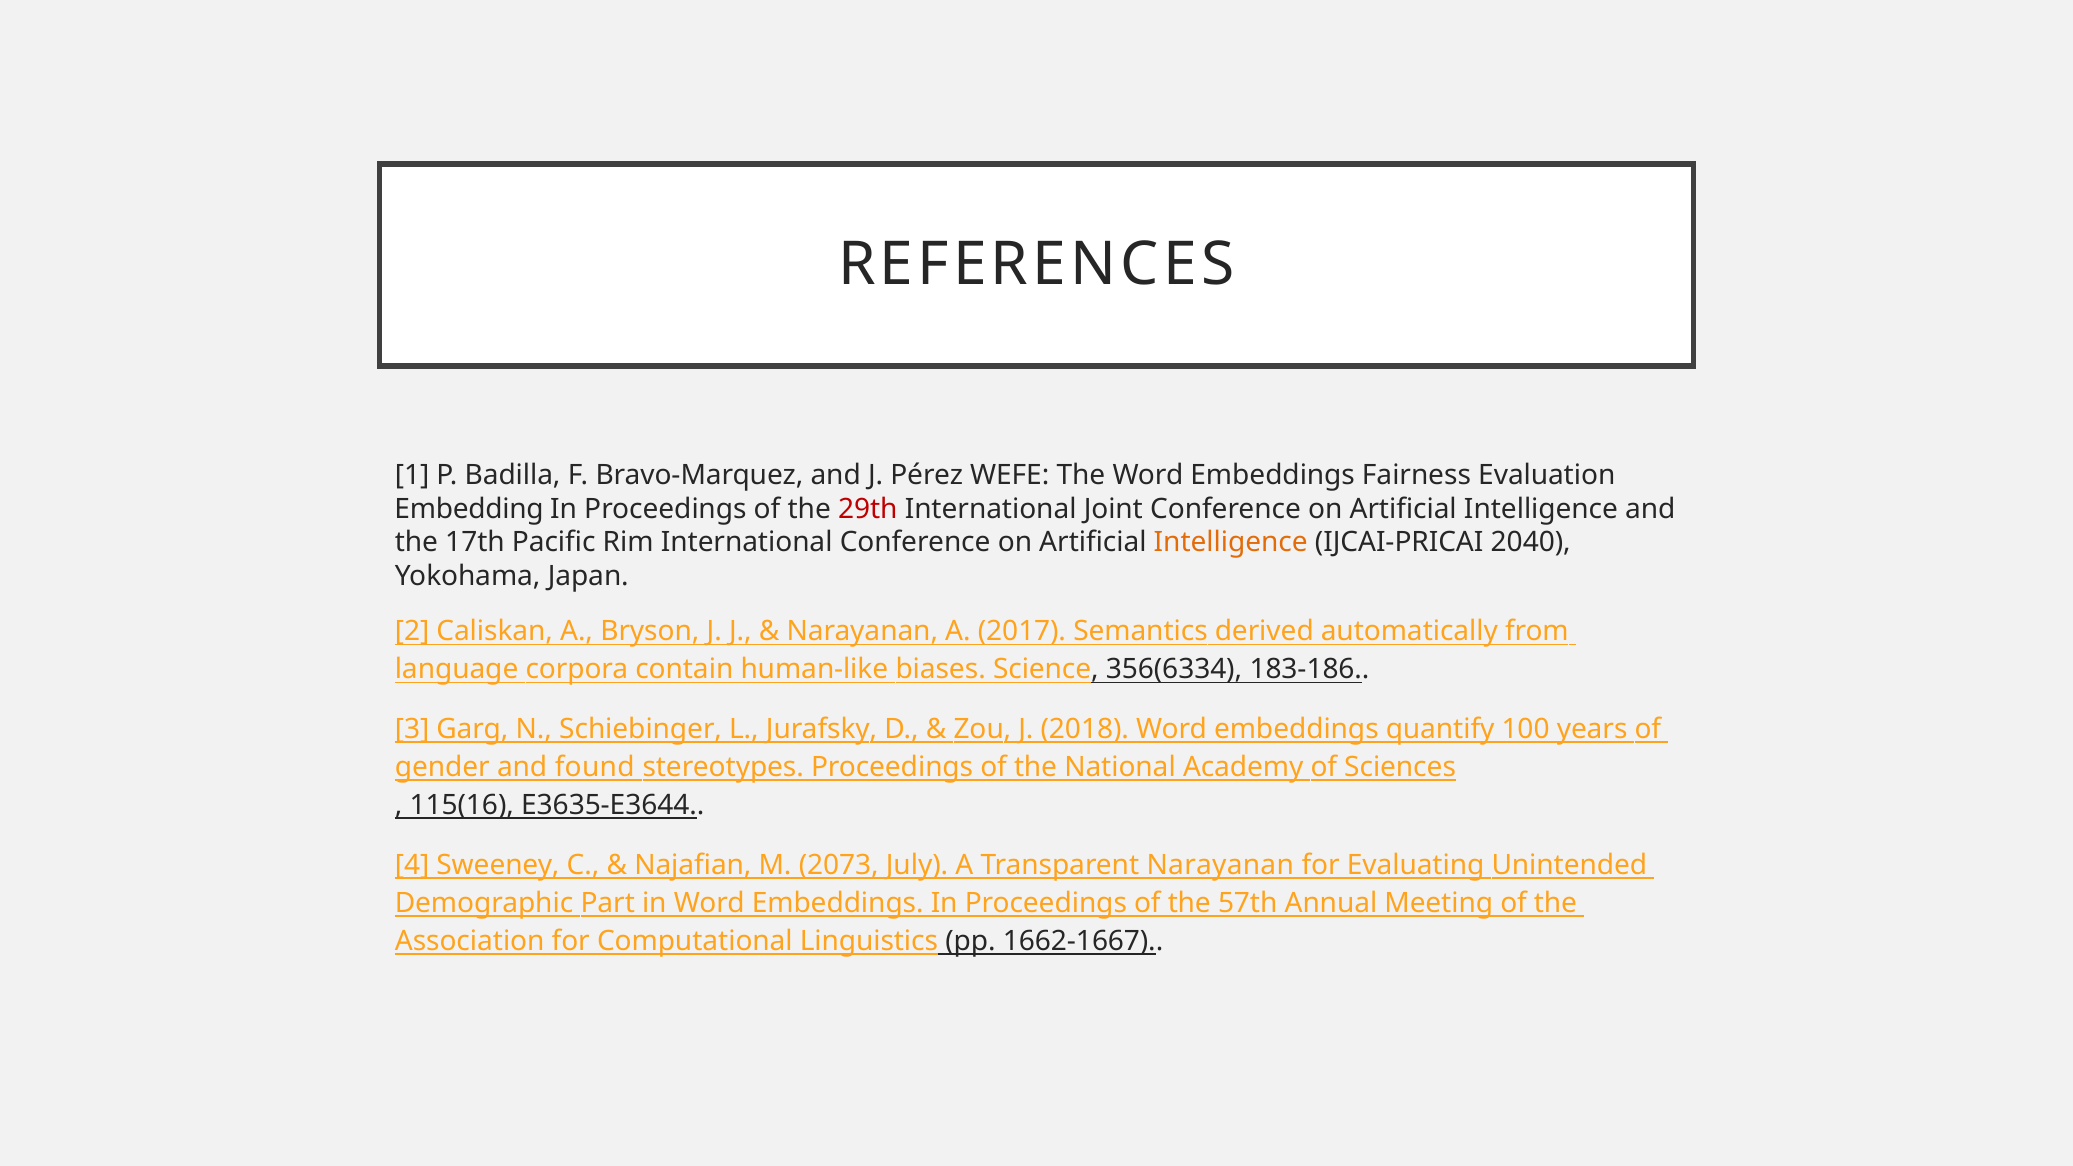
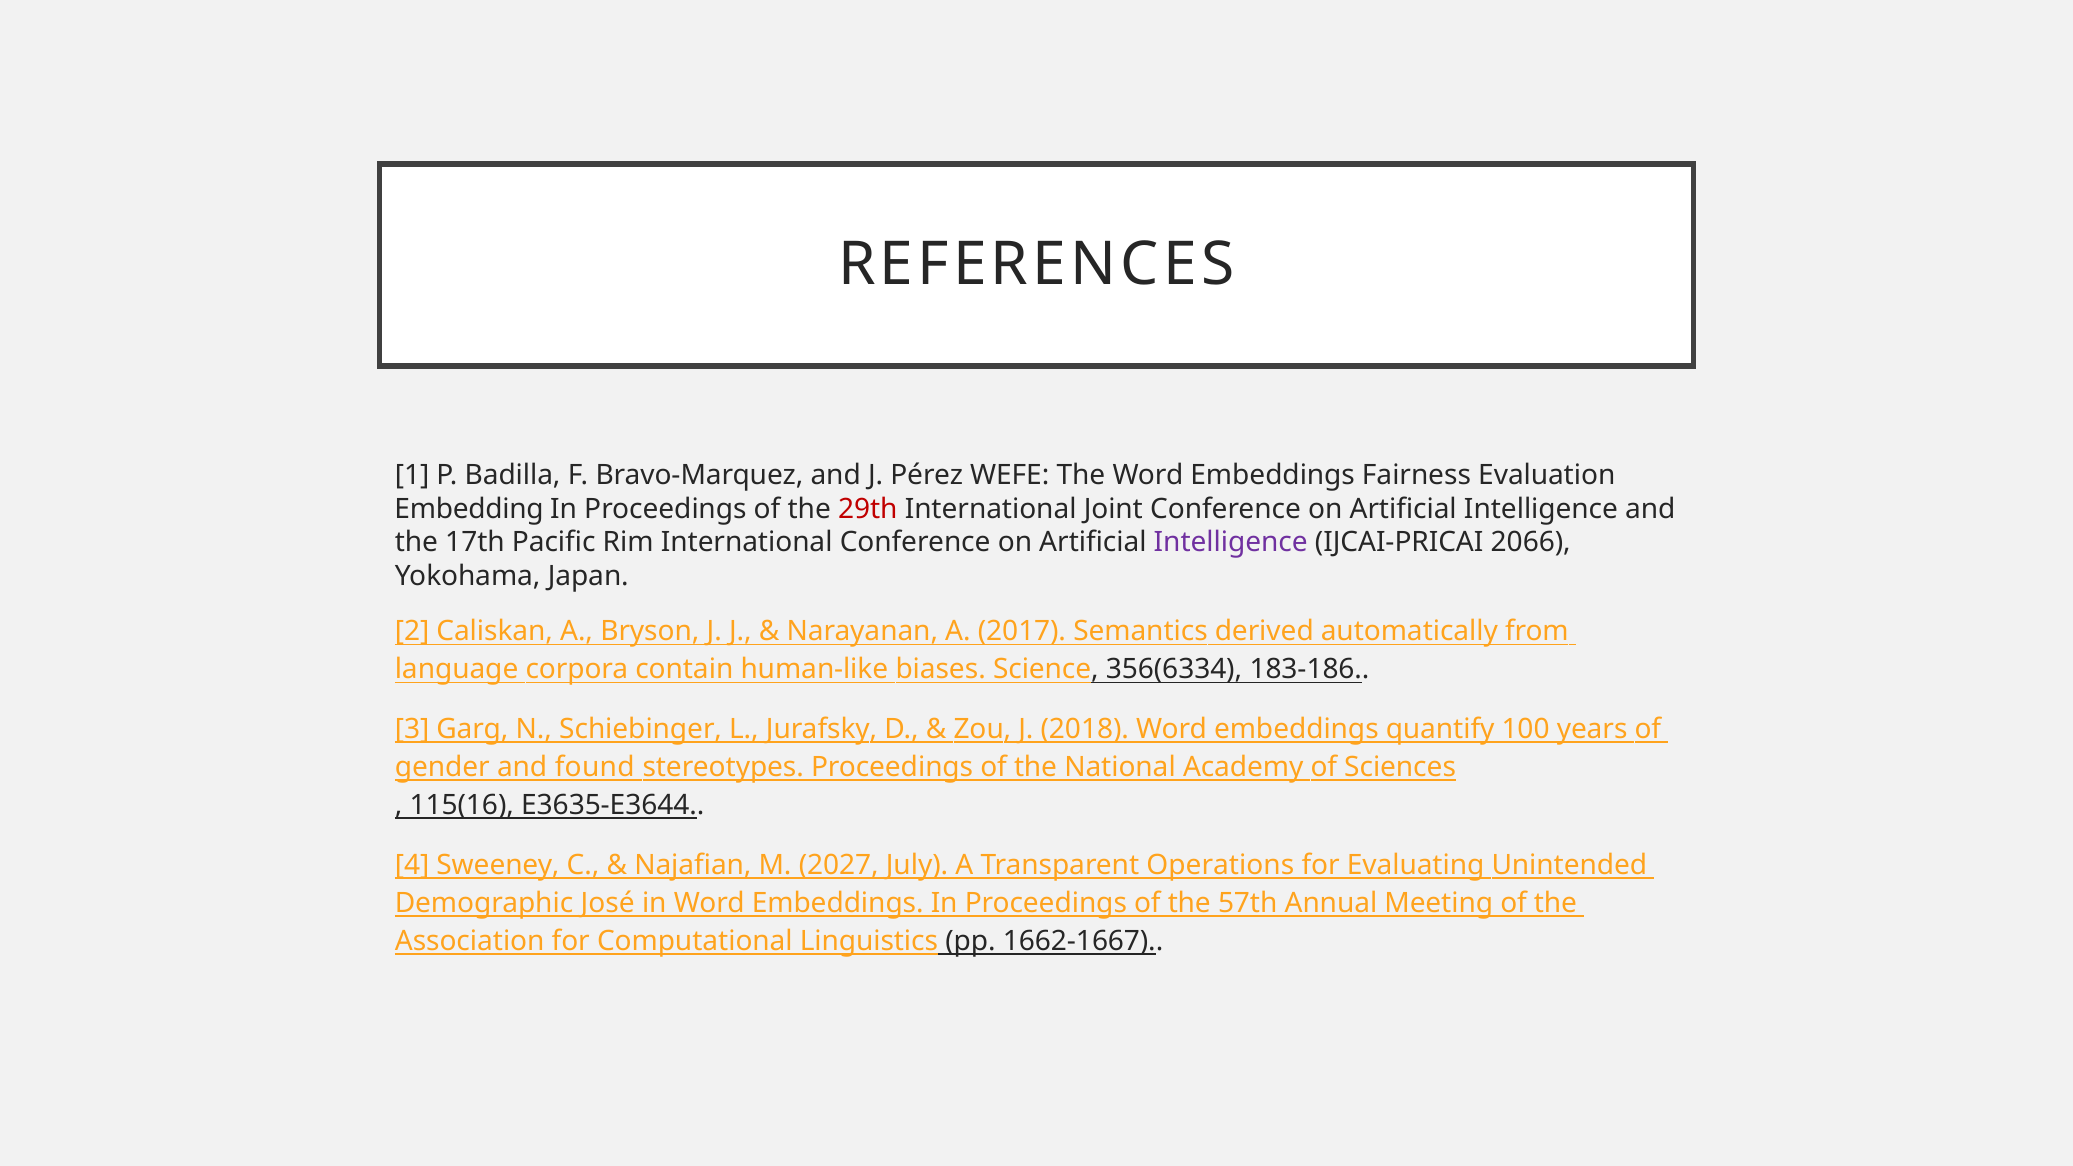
Intelligence colour: orange -> purple (1231, 543)
2040: 2040 -> 2066 (1531, 543)
2073: 2073 -> 2027 (839, 865)
Transparent Narayanan: Narayanan -> Operations (1220, 865)
Part: Part -> José (608, 903)
